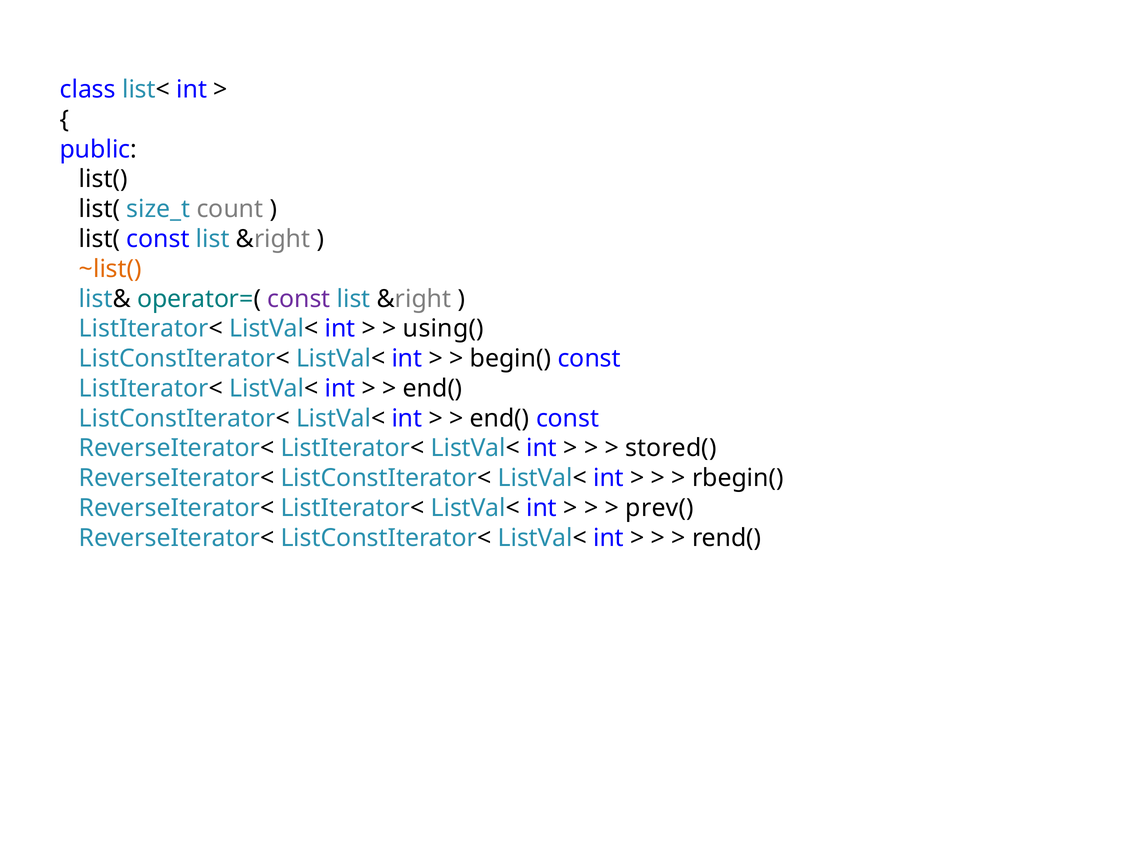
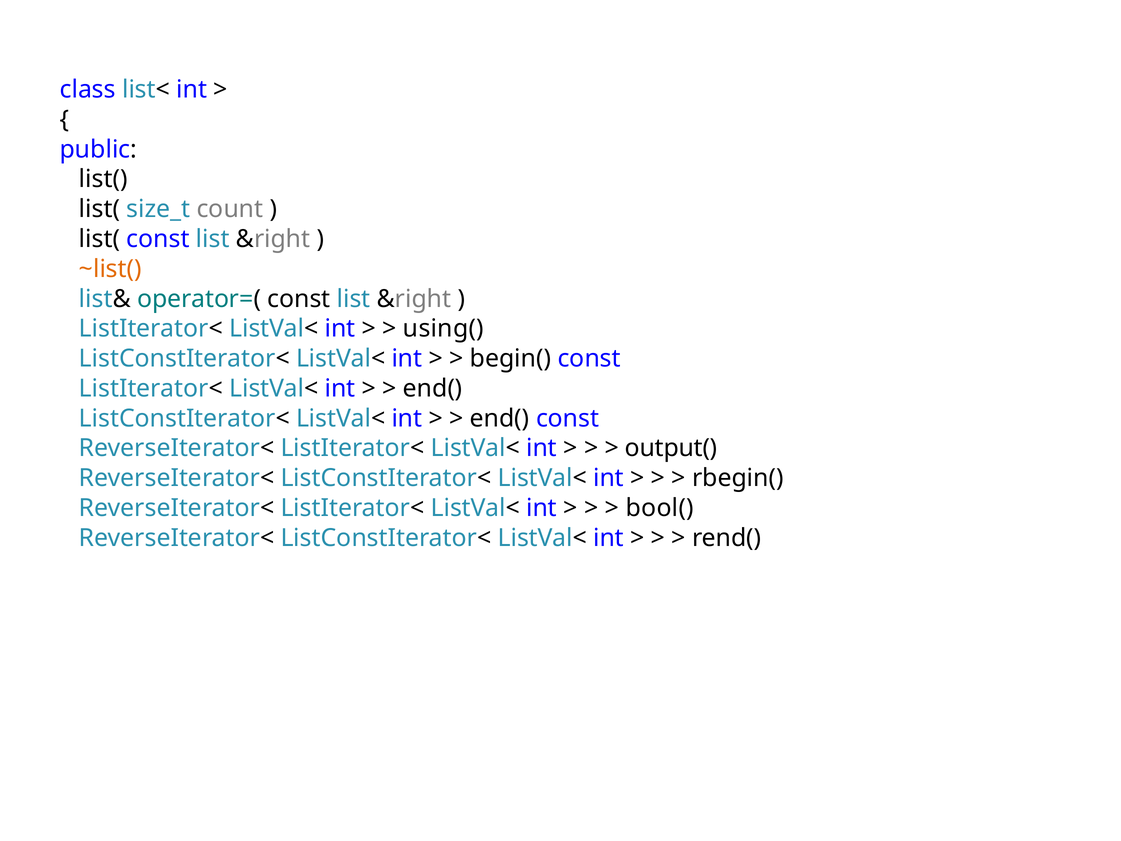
const colour: purple -> black (299, 299)
stored(: stored( -> output( (671, 448)
prev(: prev( -> bool( (660, 508)
